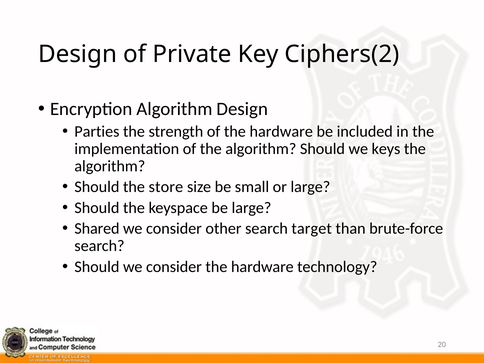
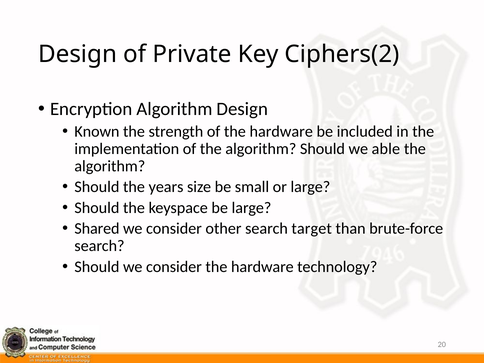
Parties: Parties -> Known (97, 131)
keys: keys -> able (386, 149)
store: store -> years (166, 187)
